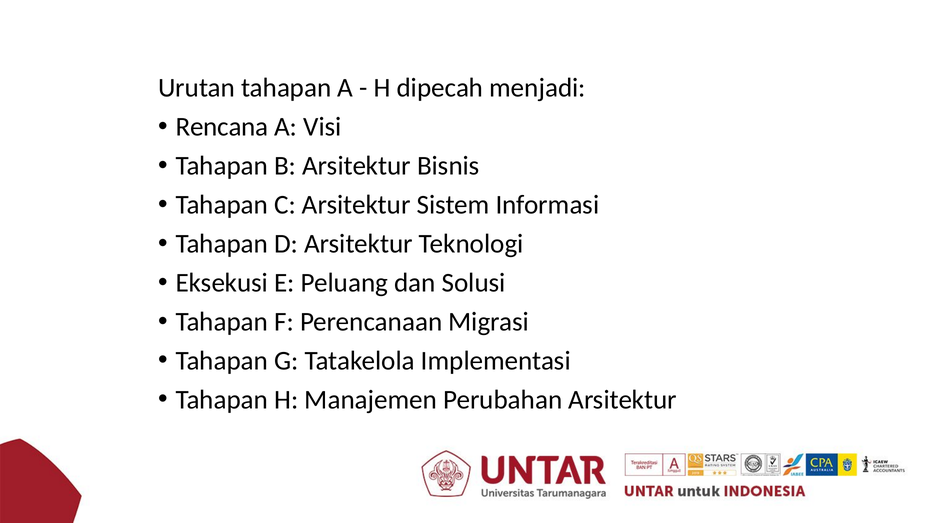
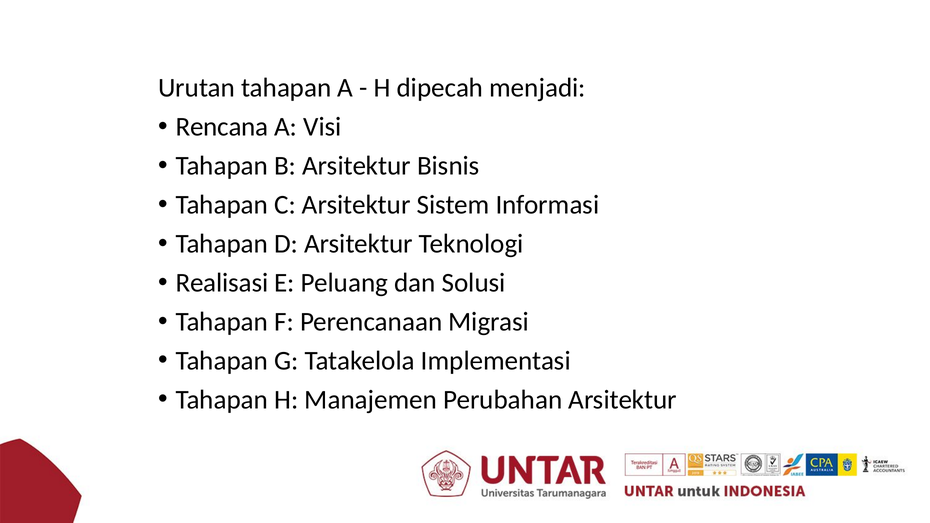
Eksekusi: Eksekusi -> Realisasi (222, 283)
